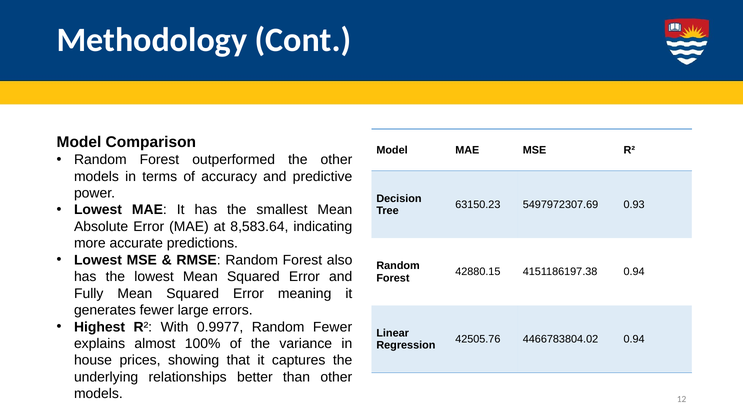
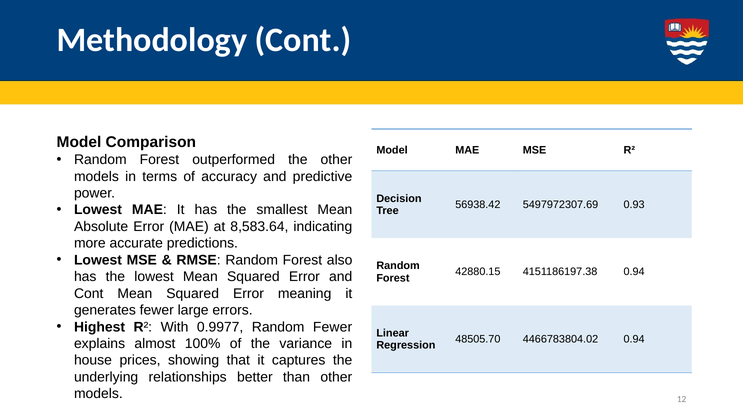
63150.23: 63150.23 -> 56938.42 (478, 204)
Fully: Fully -> Cont (89, 293)
42505.76: 42505.76 -> 48505.70 (478, 339)
